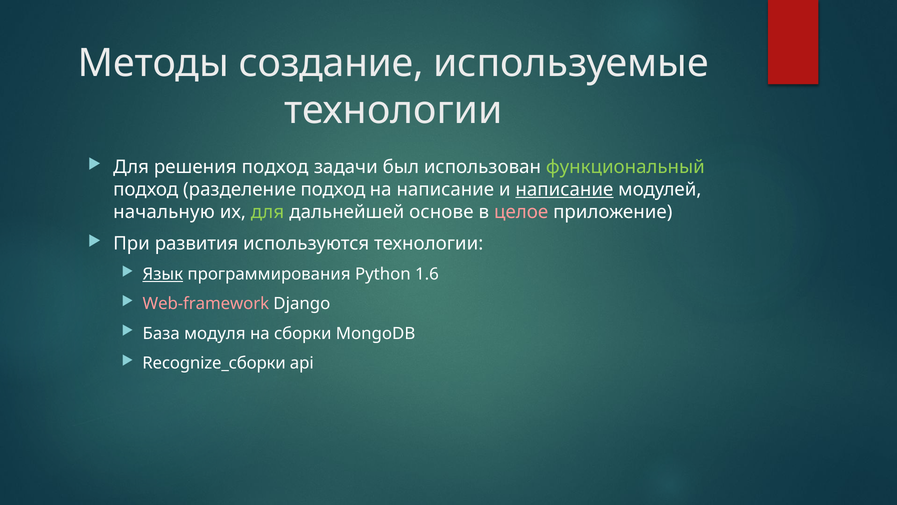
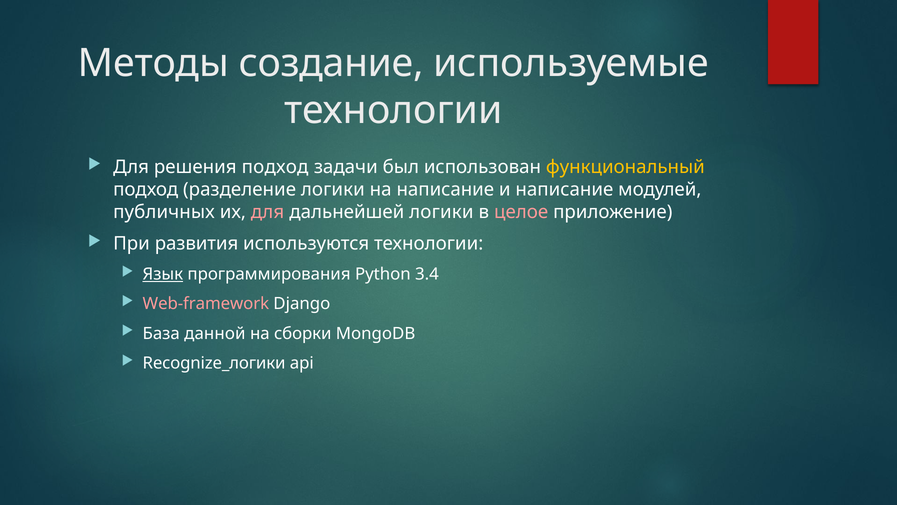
функциональный colour: light green -> yellow (625, 167)
разделение подход: подход -> логики (333, 189)
написание underline: present -> none (564, 189)
начальную: начальную -> публичных (164, 212)
для colour: light green -> pink (268, 212)
дальнейшей основе: основе -> логики (441, 212)
1.6: 1.6 -> 3.4 (427, 274)
модуля: модуля -> данной (215, 333)
Recognize_сборки: Recognize_сборки -> Recognize_логики (214, 363)
